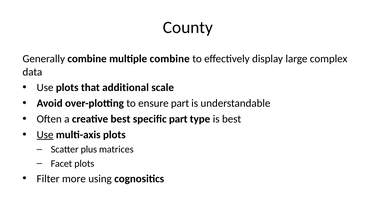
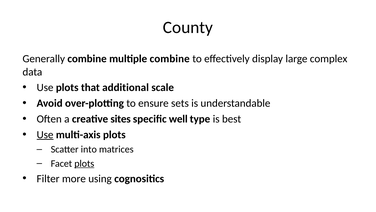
ensure part: part -> sets (180, 103)
creative best: best -> sites (121, 119)
specific part: part -> well (178, 119)
plus: plus -> into (89, 149)
plots underline: none -> present (84, 163)
